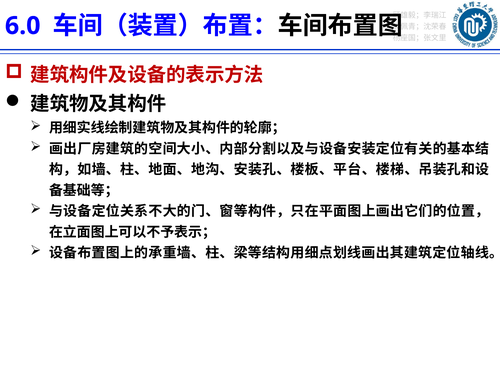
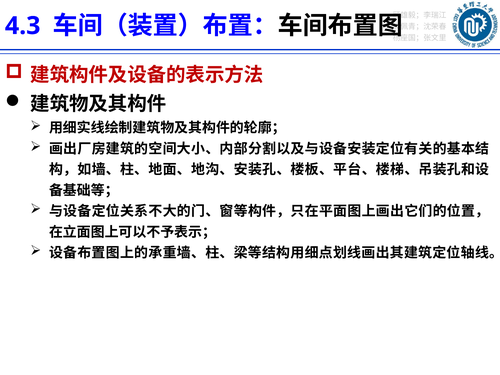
6.0: 6.0 -> 4.3 (23, 26)
